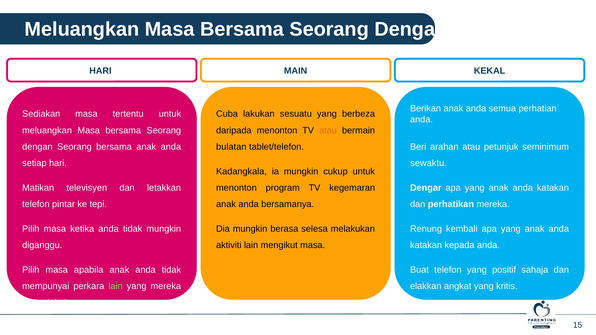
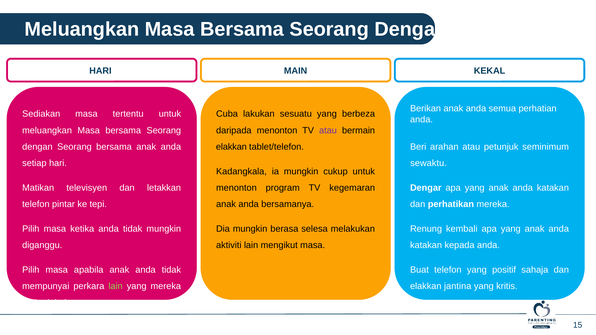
atau colour: orange -> purple (328, 130)
bulatan: bulatan -> elakkan (231, 147)
angkat: angkat -> jantina (458, 287)
